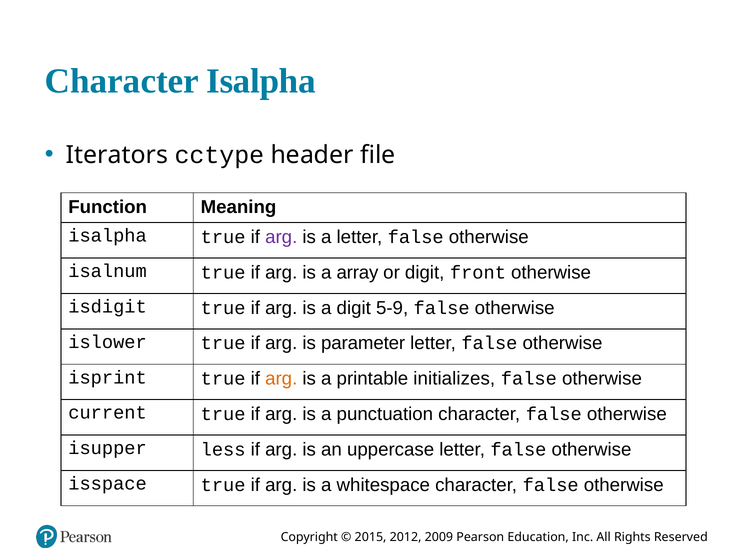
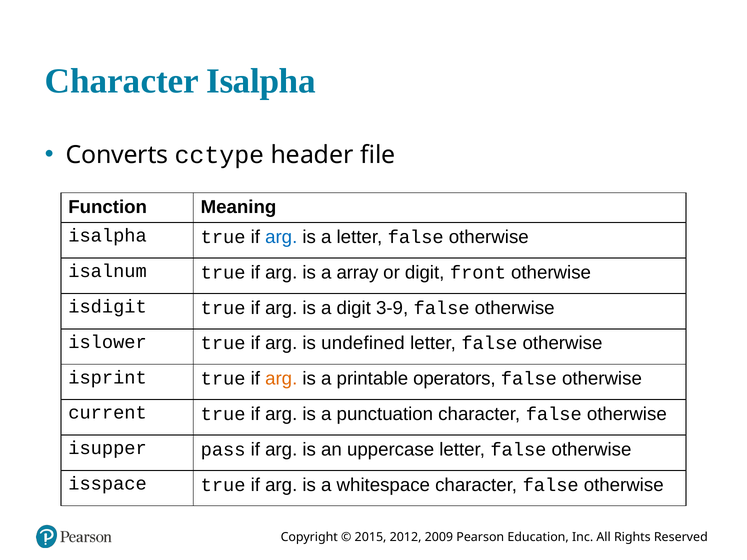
Iterators: Iterators -> Converts (117, 155)
arg colour: purple -> blue (281, 237)
5-9: 5-9 -> 3-9 (392, 308)
parameter: parameter -> undefined (363, 343)
initializes: initializes -> operators (454, 379)
less: less -> pass (223, 450)
